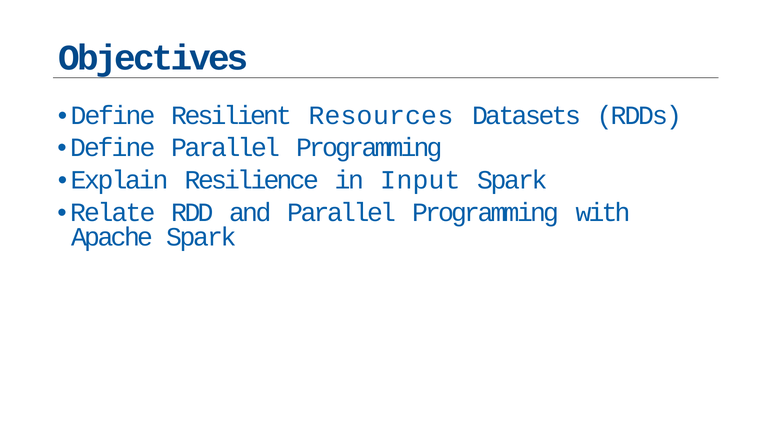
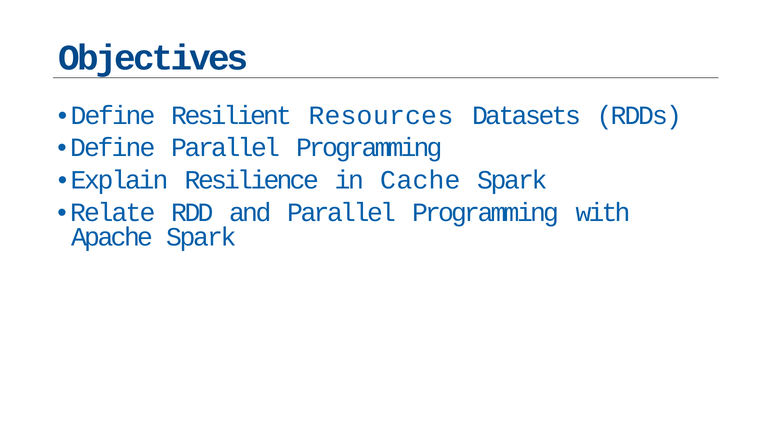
Input: Input -> Cache (421, 180)
